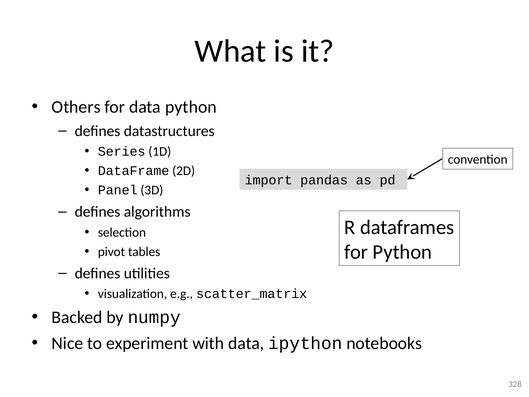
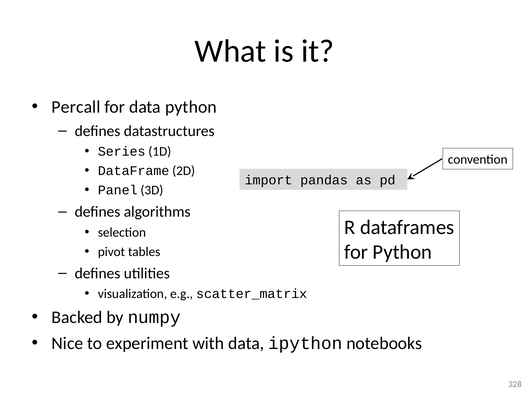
Others: Others -> Percall (76, 107)
